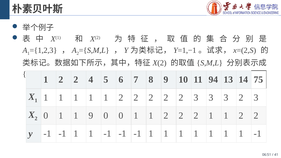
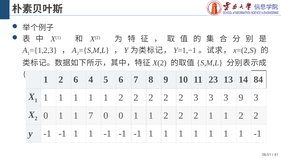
2: 2 -> 6 (76, 80)
94: 94 -> 23 (213, 80)
75: 75 -> 84 (258, 80)
3 2: 2 -> 9 (241, 98)
1 9: 9 -> 7 (91, 116)
